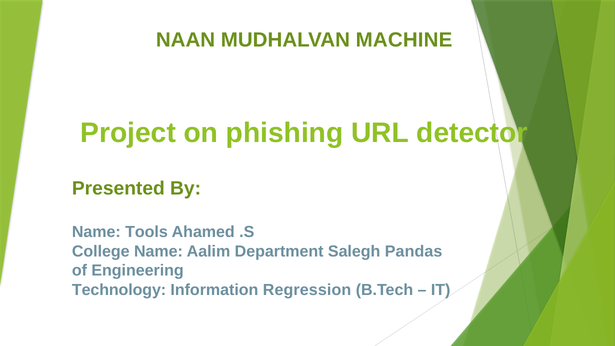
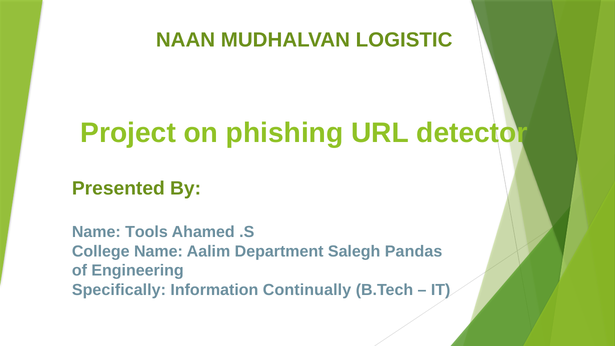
MACHINE: MACHINE -> LOGISTIC (404, 40)
Technology: Technology -> Specifically (119, 290)
Regression: Regression -> Continually (307, 290)
